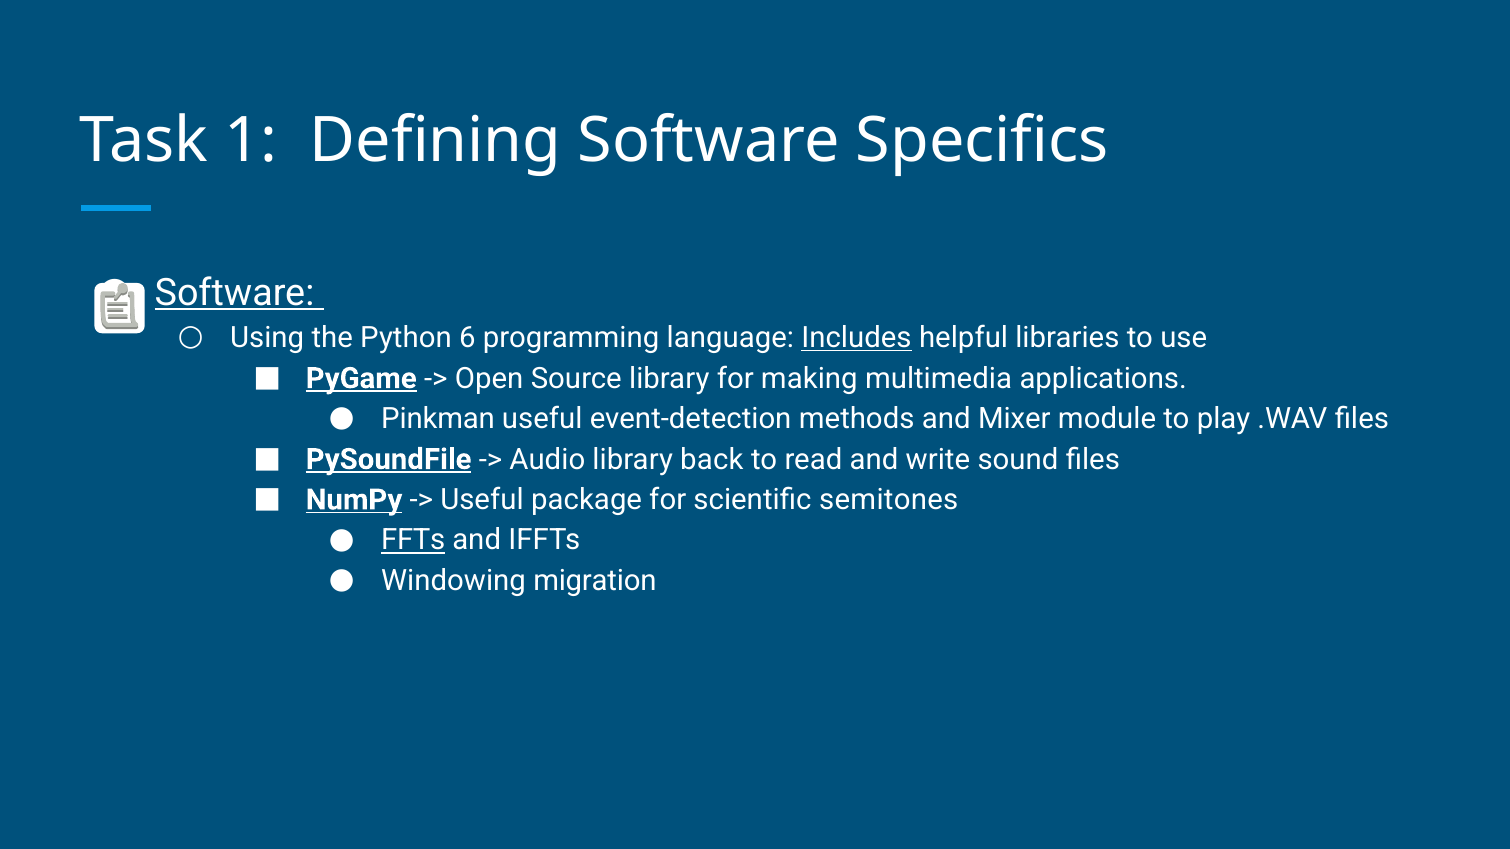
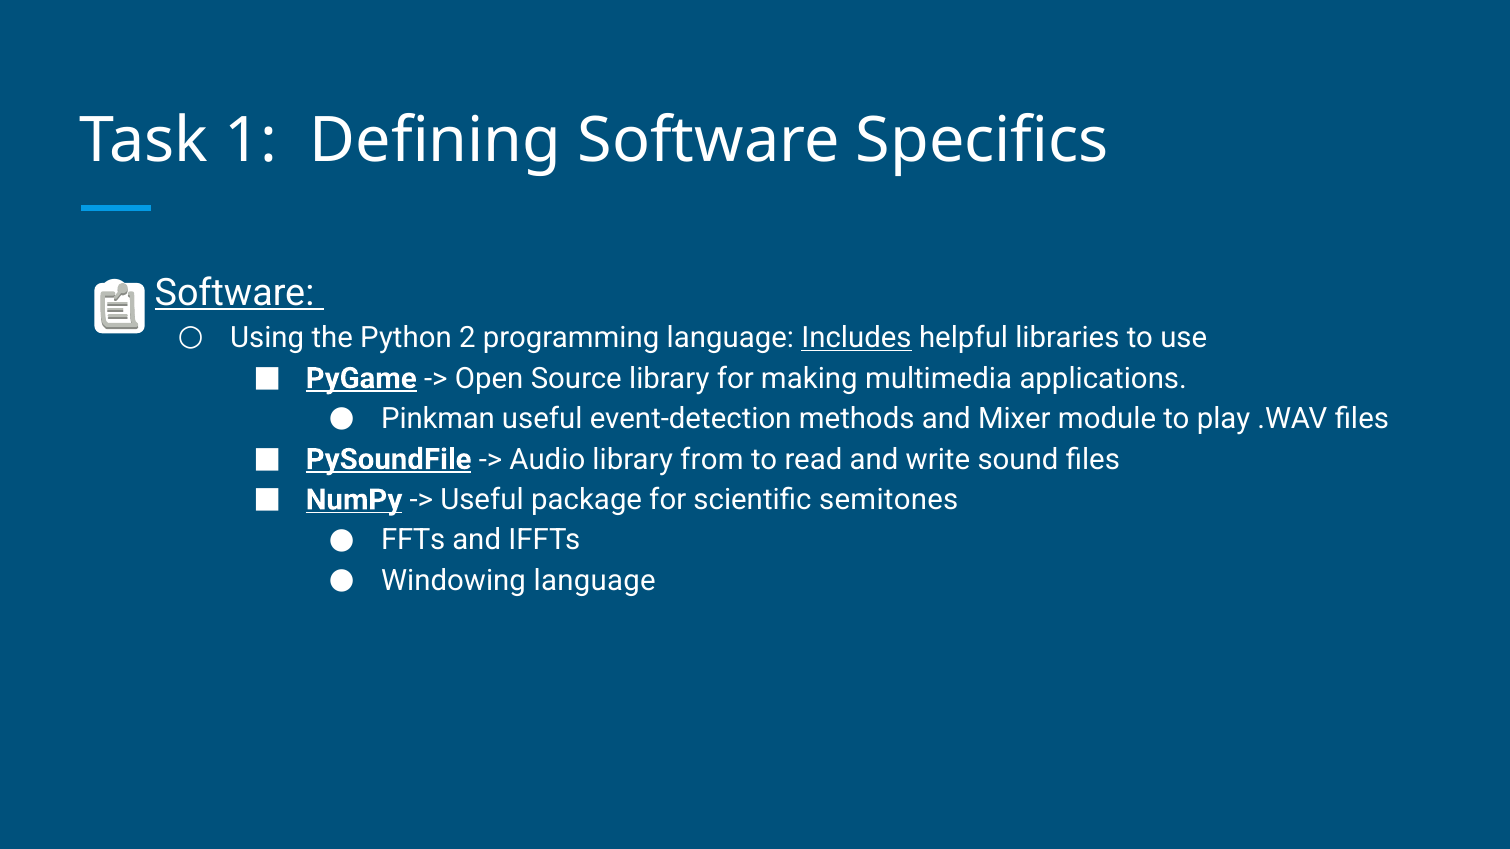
6: 6 -> 2 (467, 338)
back: back -> from (712, 460)
FFTs underline: present -> none (413, 541)
Windowing migration: migration -> language (595, 581)
